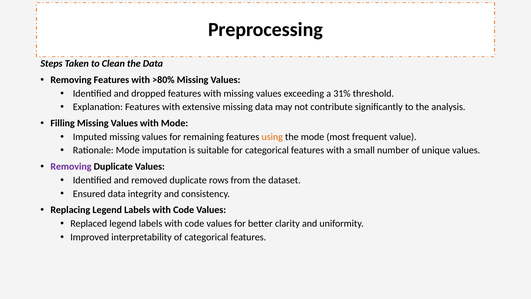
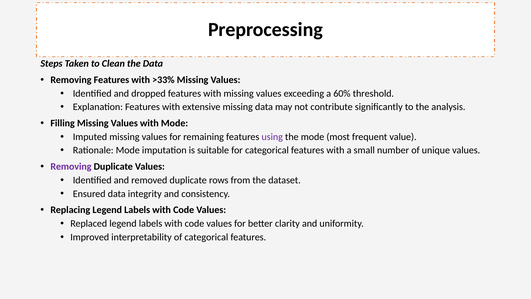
>80%: >80% -> >33% (163, 80)
31%: 31% -> 60% (342, 93)
using colour: orange -> purple (272, 137)
